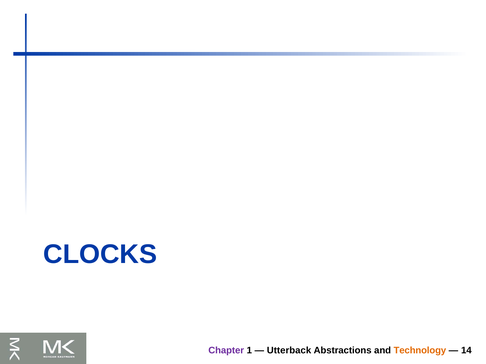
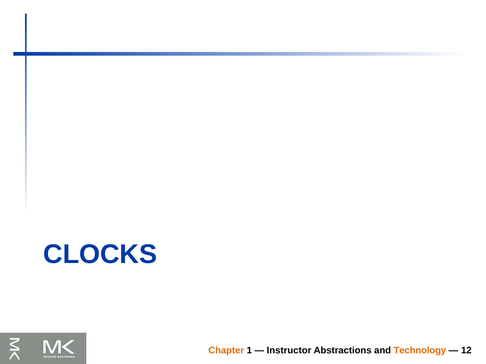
Chapter colour: purple -> orange (226, 351)
Utterback: Utterback -> Instructor (289, 351)
14: 14 -> 12 (466, 351)
